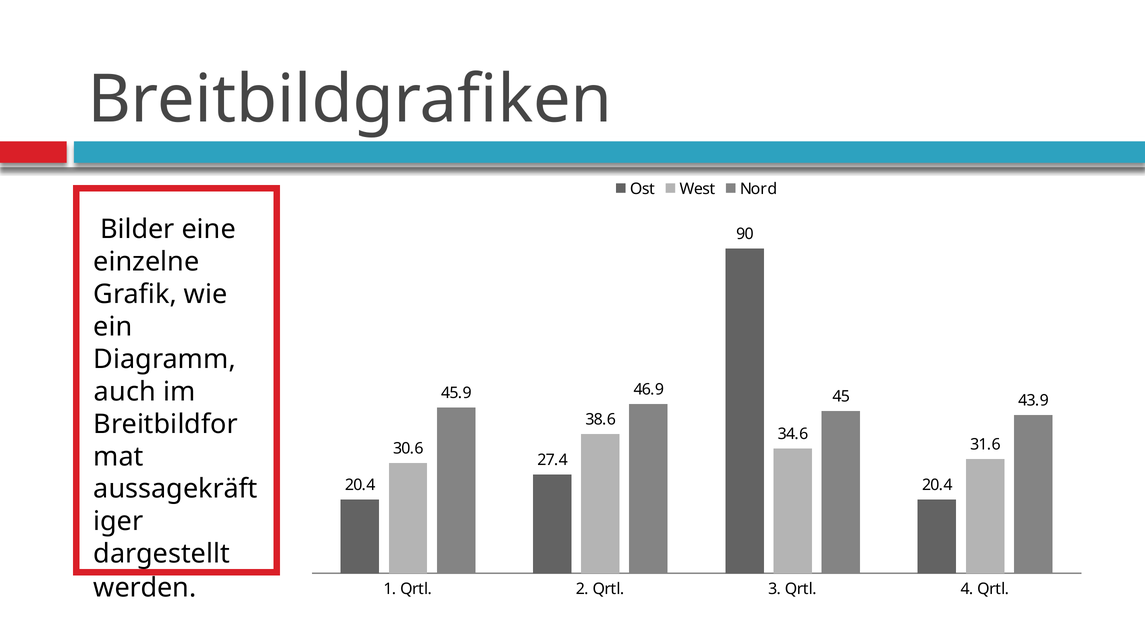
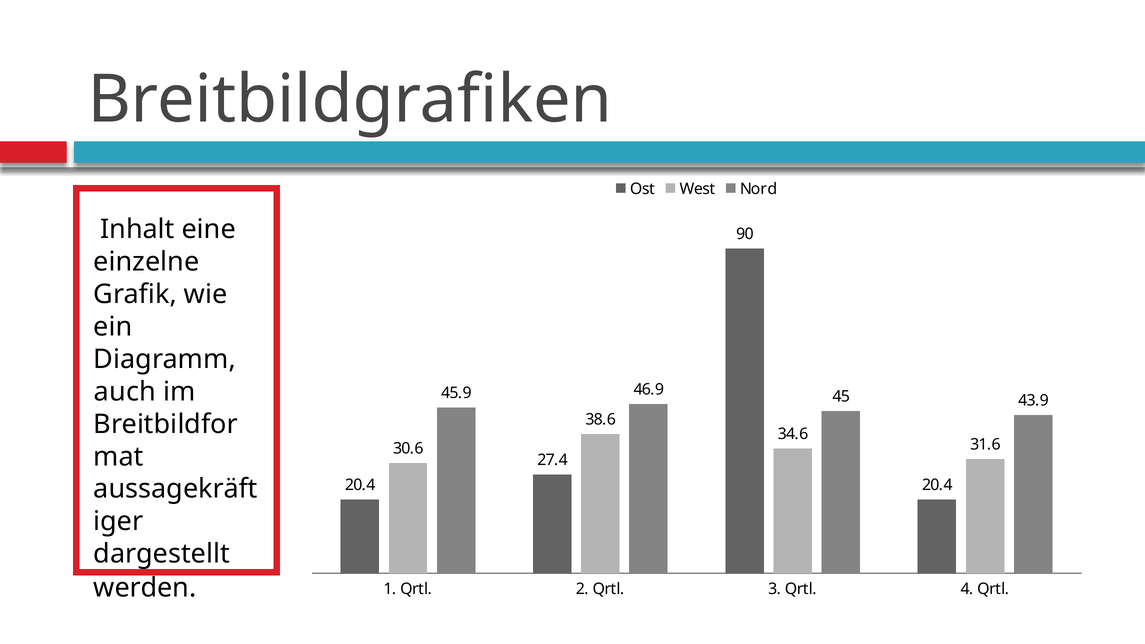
Bilder: Bilder -> Inhalt (137, 229)
